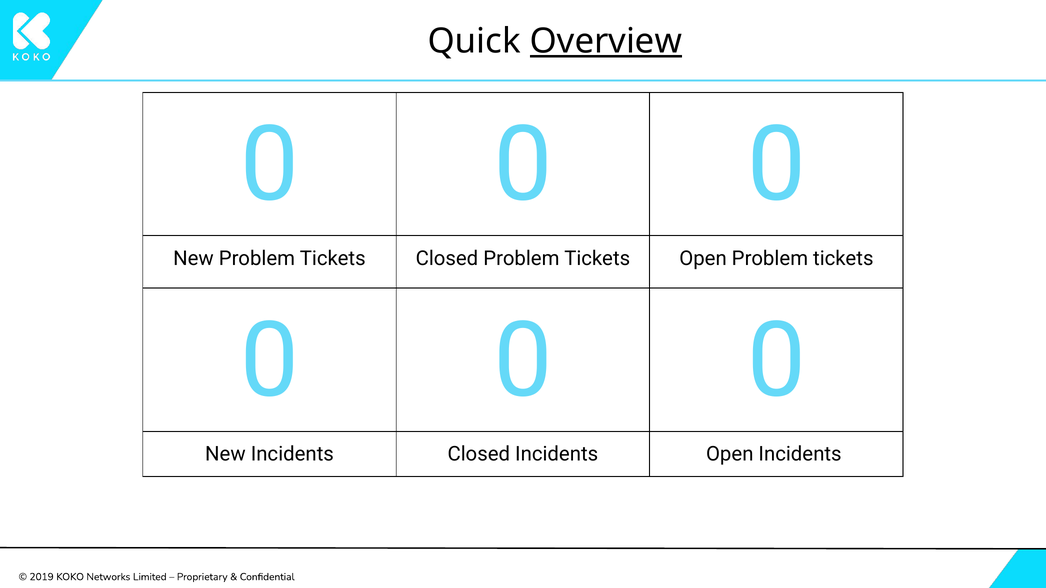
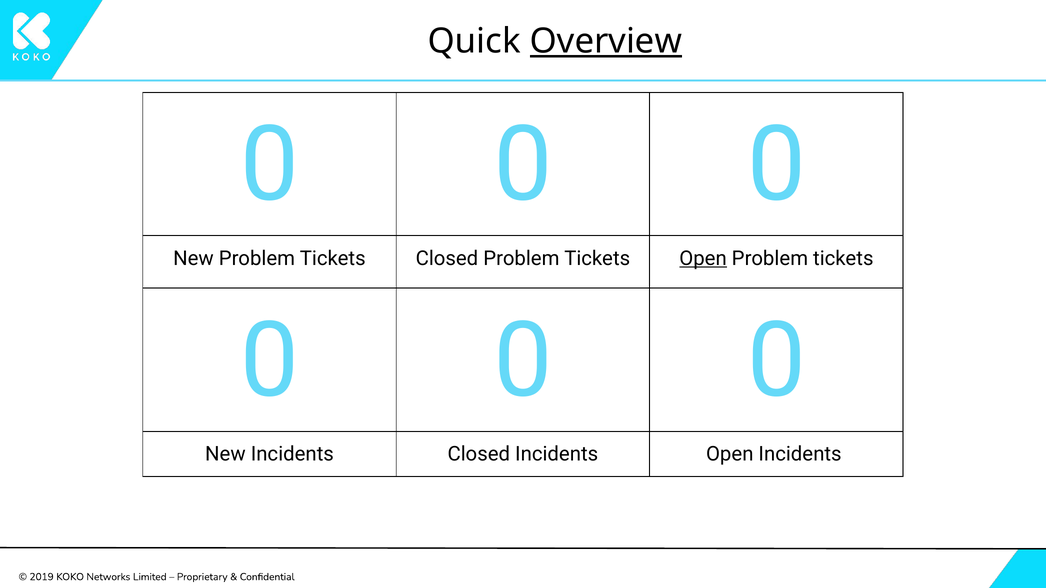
Open underline: none -> present (703, 259)
